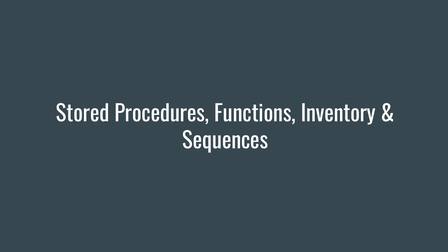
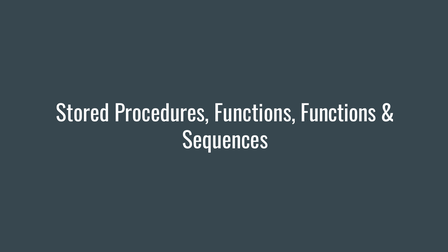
Functions Inventory: Inventory -> Functions (338, 114)
